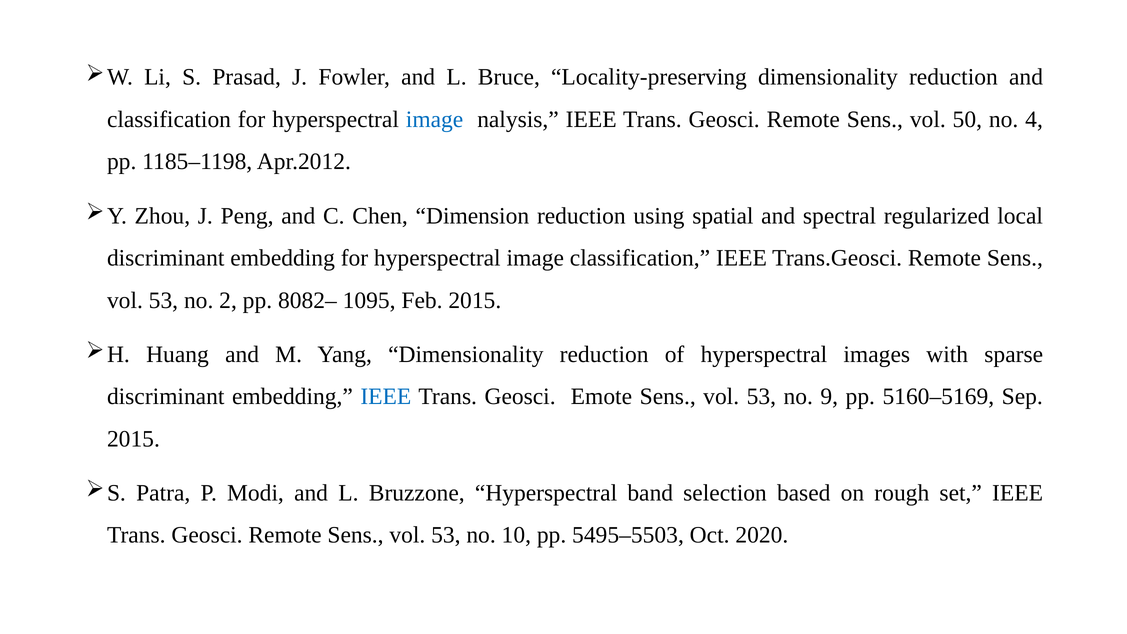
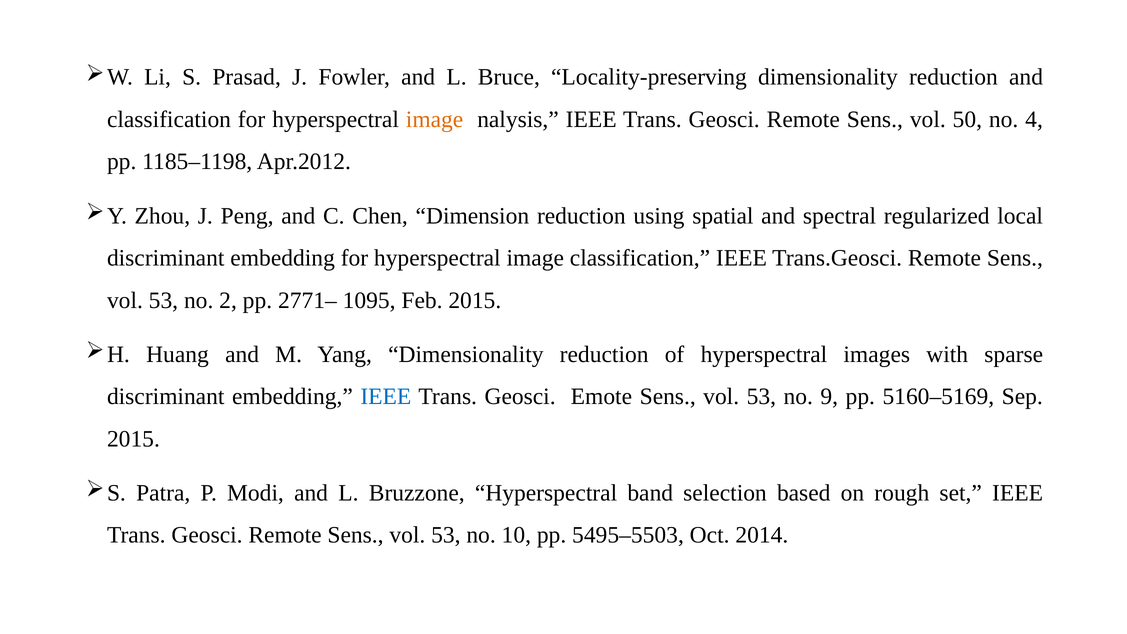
image colour: blue -> orange (435, 119)
8082–: 8082– -> 2771– (307, 300)
2020: 2020 -> 2014 (762, 535)
